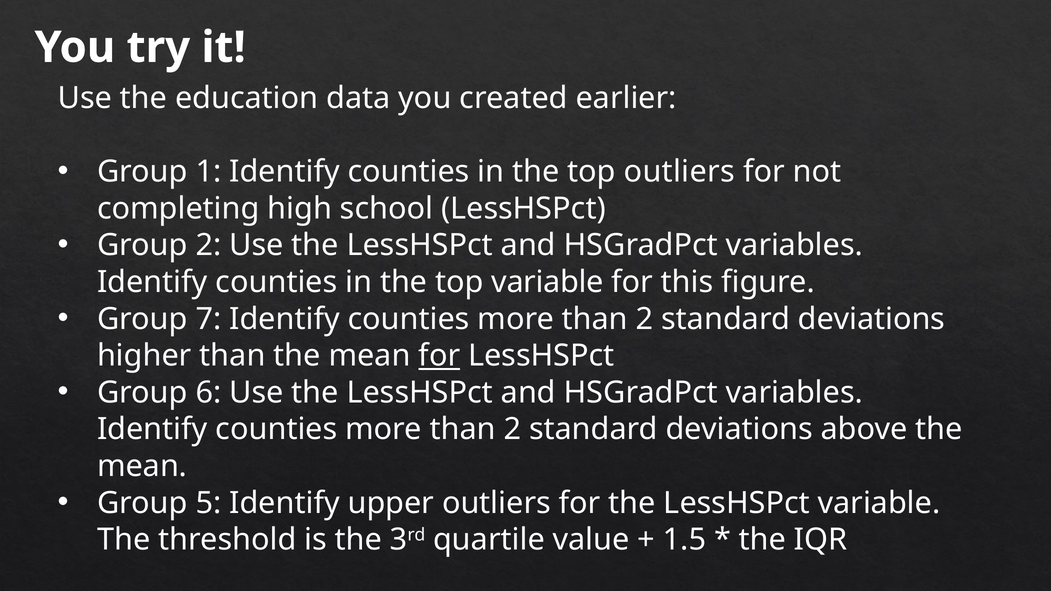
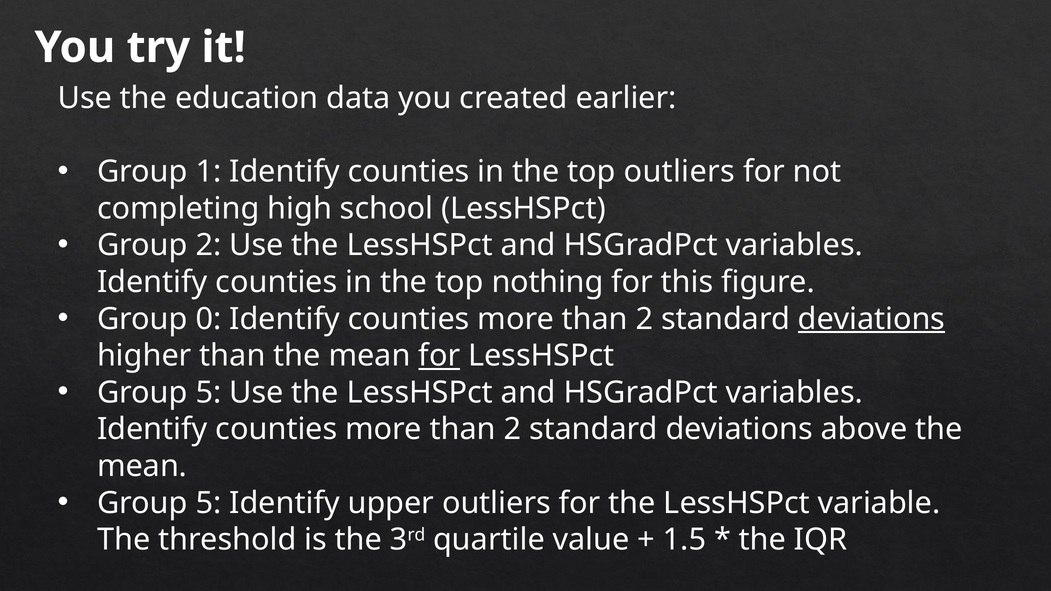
top variable: variable -> nothing (547, 282)
7: 7 -> 0 (209, 319)
deviations underline: none -> present (871, 319)
6: 6 -> 5 (209, 393)
